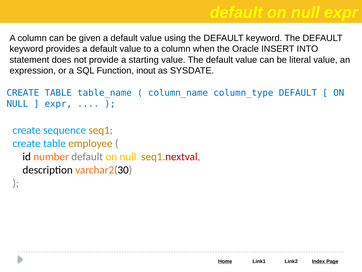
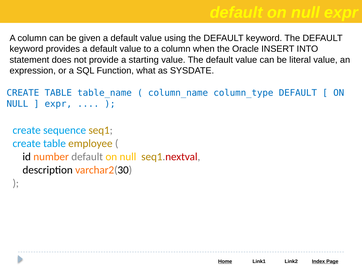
inout: inout -> what (146, 71)
